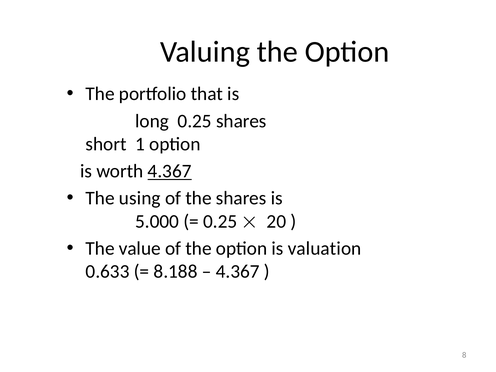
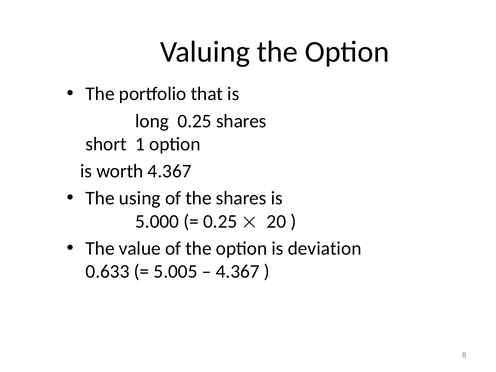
4.367 underline: present -> none (170, 171)
valuation: valuation -> deviation (325, 248)
8.188: 8.188 -> 5.005 (176, 272)
